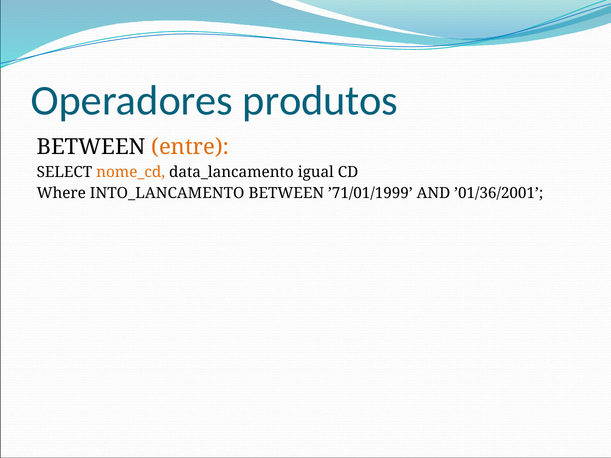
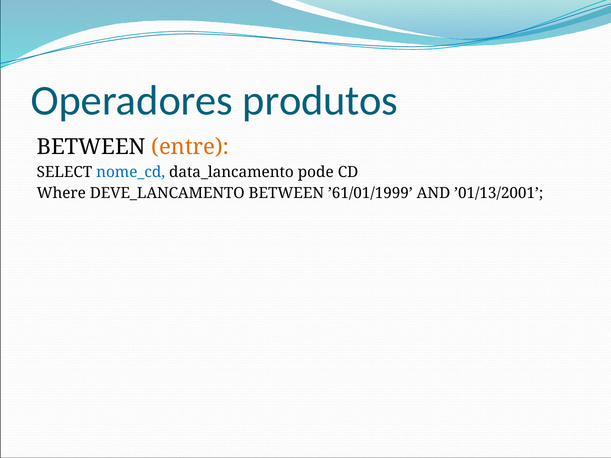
nome_cd colour: orange -> blue (131, 172)
igual: igual -> pode (316, 172)
INTO_LANCAMENTO: INTO_LANCAMENTO -> DEVE_LANCAMENTO (167, 193)
’71/01/1999: ’71/01/1999 -> ’61/01/1999 (370, 193)
’01/36/2001: ’01/36/2001 -> ’01/13/2001 (499, 193)
